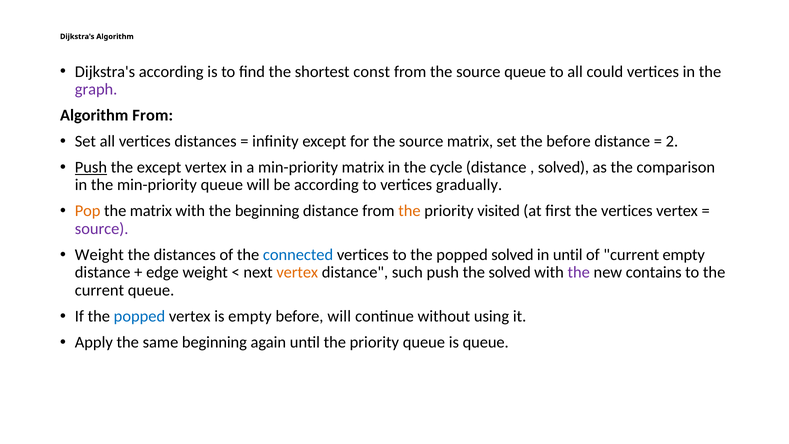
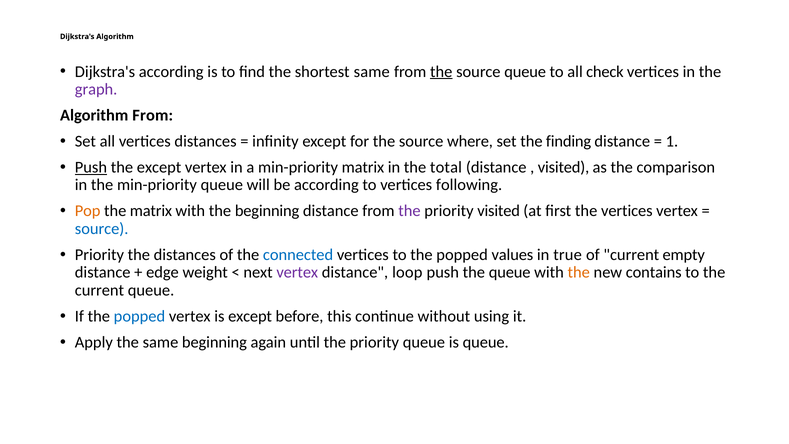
shortest const: const -> same (372, 72)
the underline: none -> present (441, 72)
could: could -> check (605, 72)
source matrix: matrix -> where (470, 141)
the before: before -> finding (569, 141)
2: 2 -> 1 (672, 141)
cycle: cycle -> total (446, 167)
solved: solved -> visited (564, 167)
gradually: gradually -> following (469, 185)
the colour: orange -> purple (410, 211)
source colour: purple -> blue (102, 229)
Weight: Weight -> Priority (99, 255)
popped solved: solved -> values (512, 255)
in until: until -> true (568, 255)
vertex colour: orange -> purple (297, 272)
such: such -> loop (407, 272)
the solved: solved -> queue (510, 272)
the colour: purple -> orange (579, 272)
is empty: empty -> except (250, 316)
before will: will -> this (339, 316)
